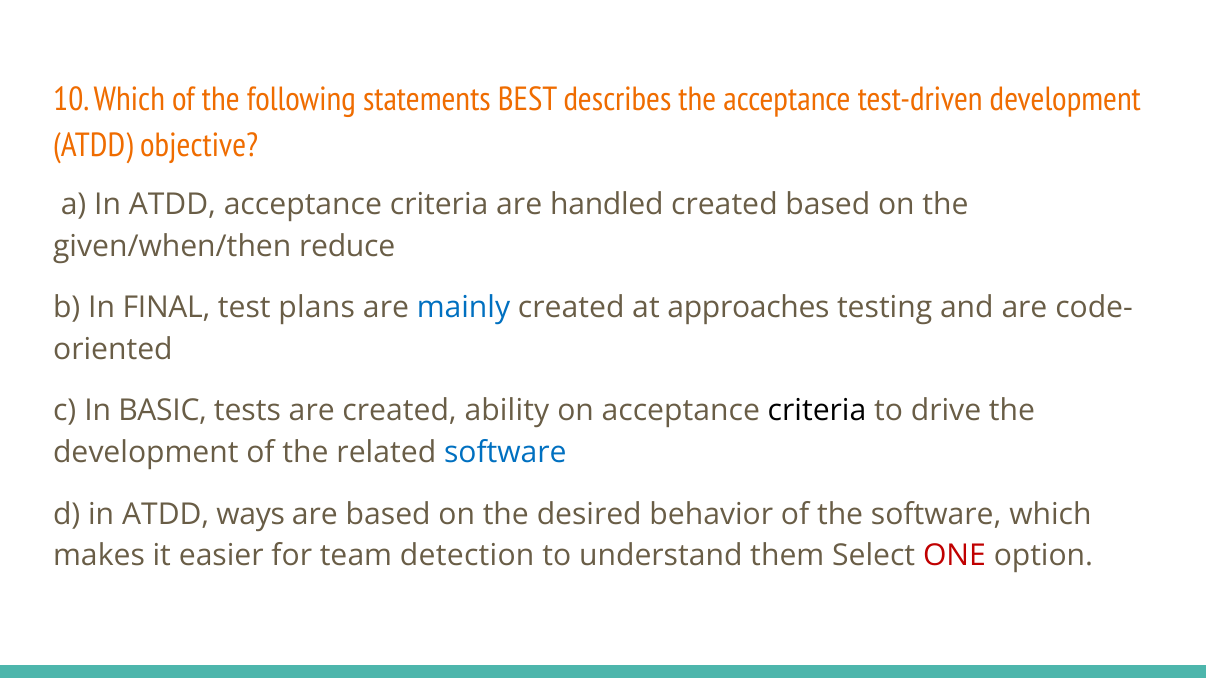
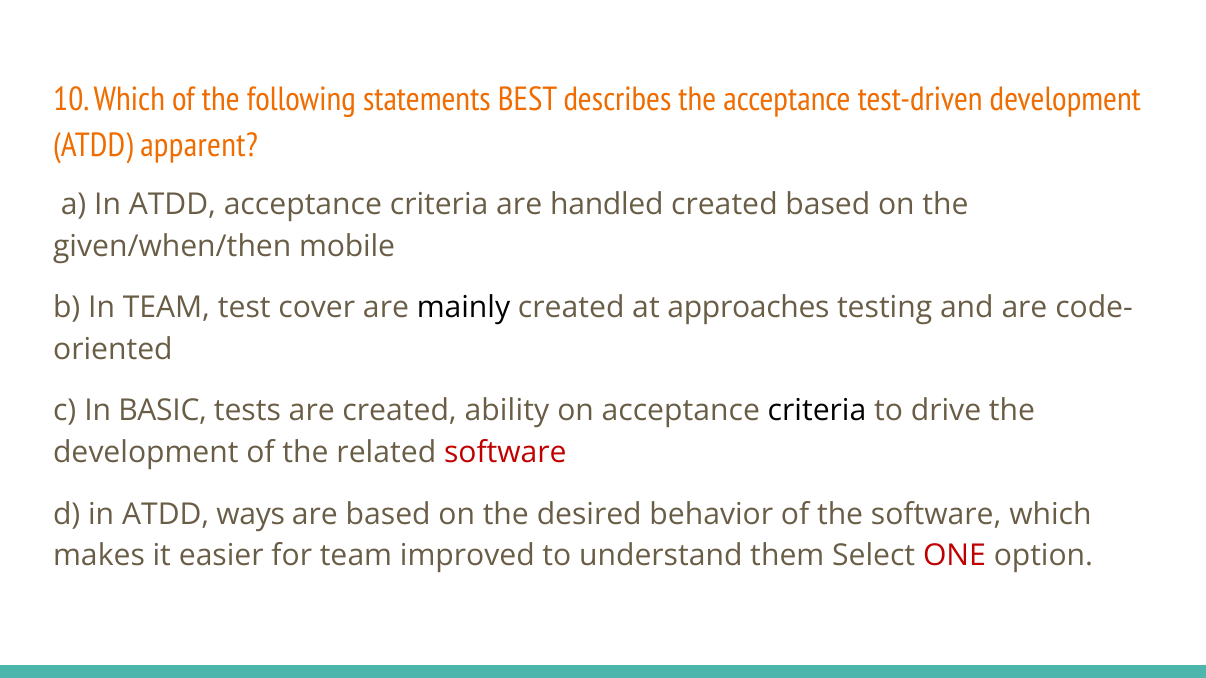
objective: objective -> apparent (199, 145)
reduce: reduce -> mobile (347, 246)
In FINAL: FINAL -> TEAM (166, 308)
plans: plans -> cover (317, 308)
mainly colour: blue -> black (463, 308)
software colour: blue -> red (505, 453)
detection: detection -> improved (467, 556)
